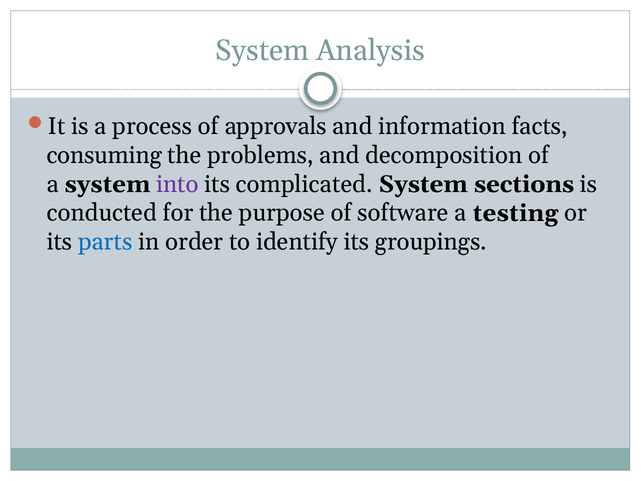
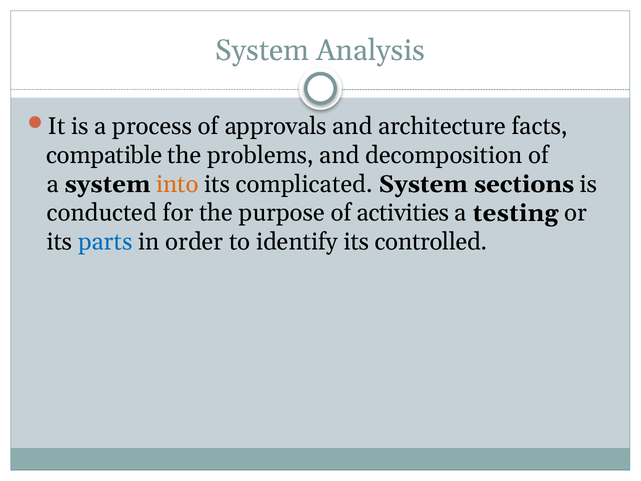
information: information -> architecture (442, 126)
consuming: consuming -> compatible (104, 155)
into colour: purple -> orange (177, 184)
software: software -> activities (403, 213)
groupings: groupings -> controlled (431, 242)
